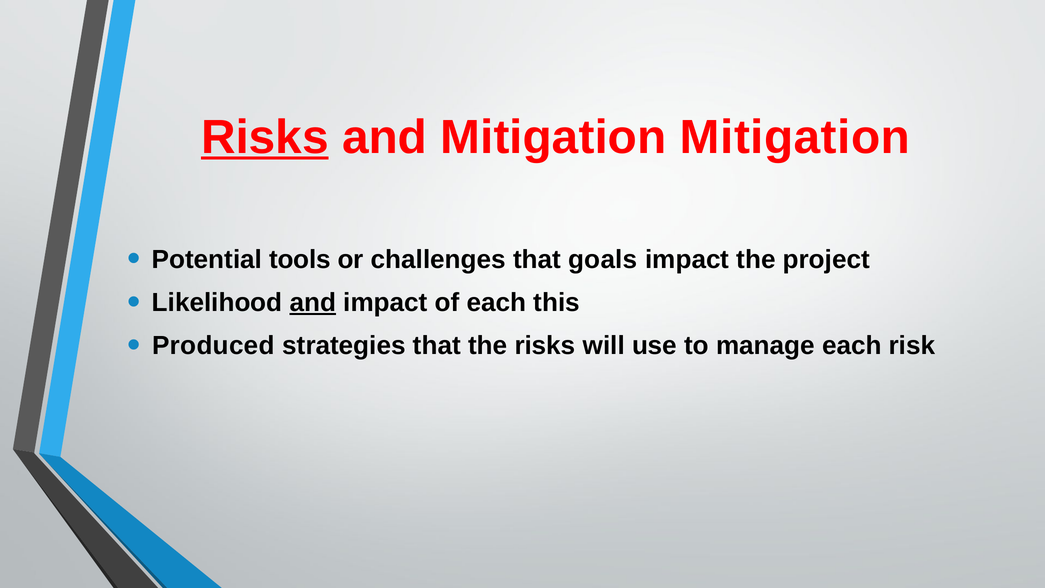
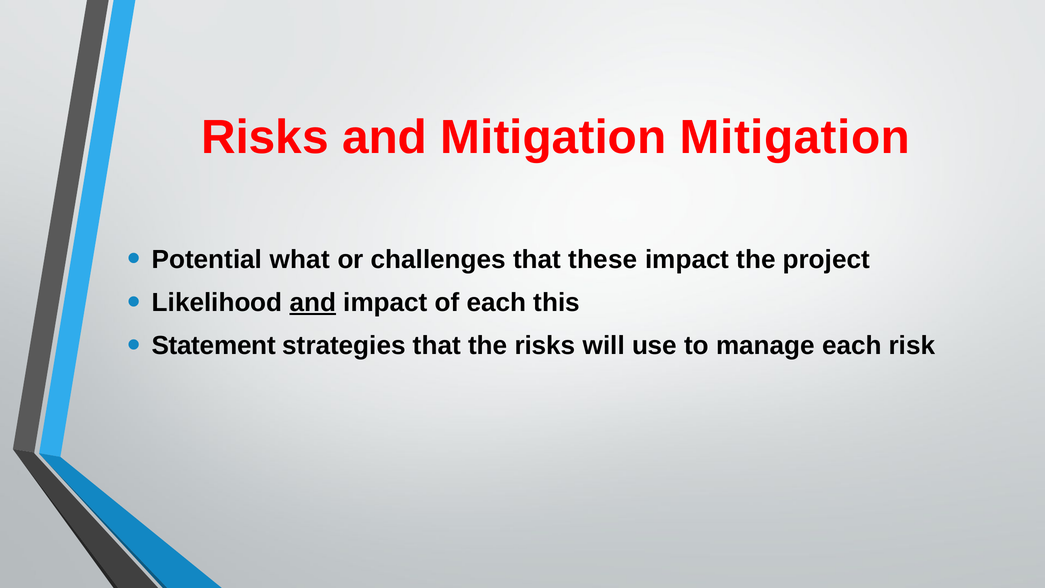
Risks underline: present -> none (265, 137)
tools: tools -> what (300, 260)
goals: goals -> these (603, 260)
Produced: Produced -> Statement (214, 346)
